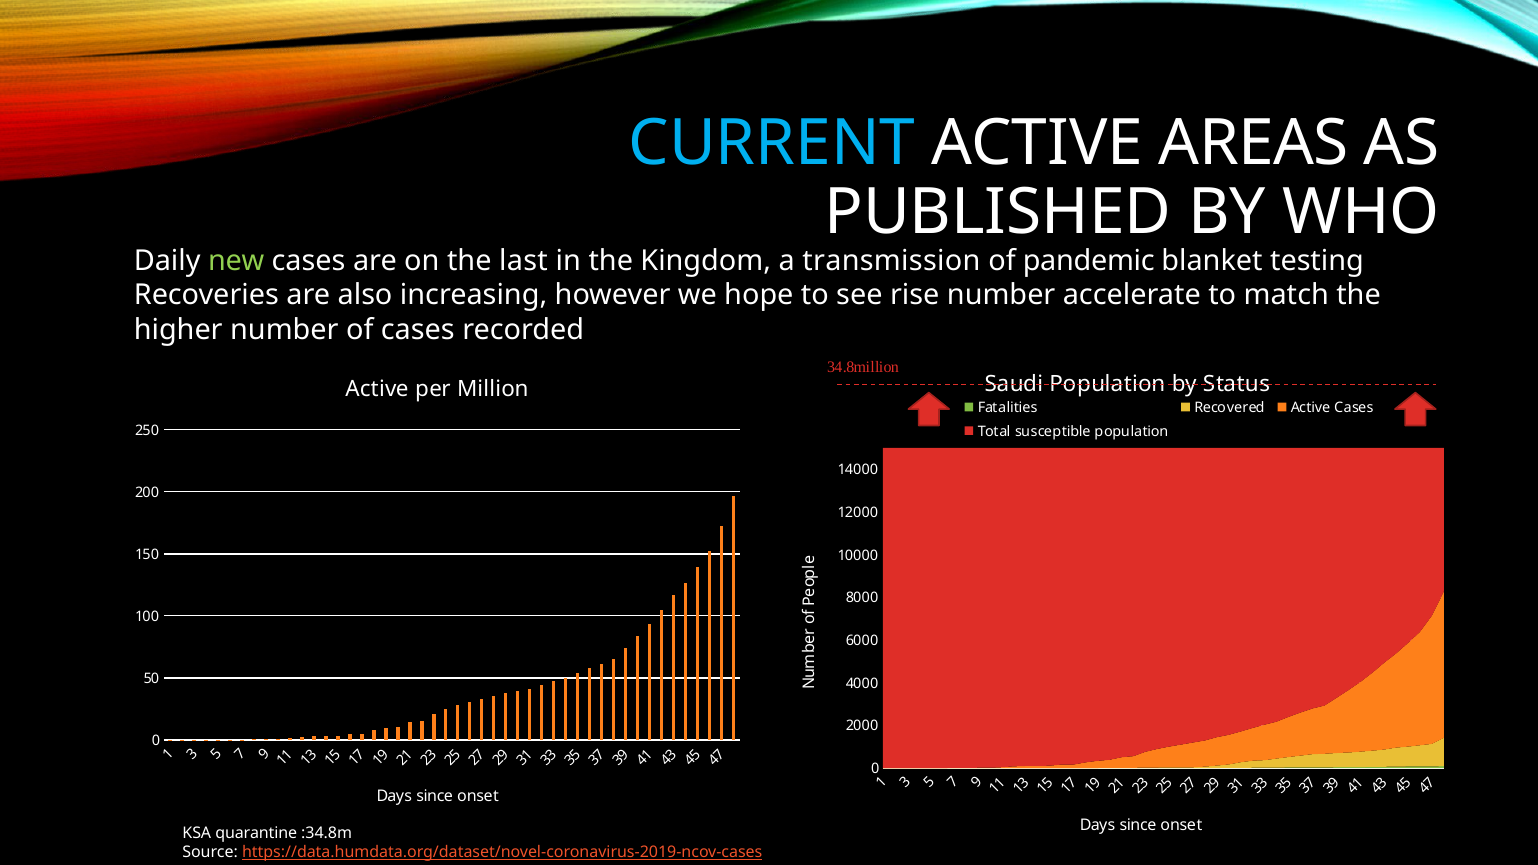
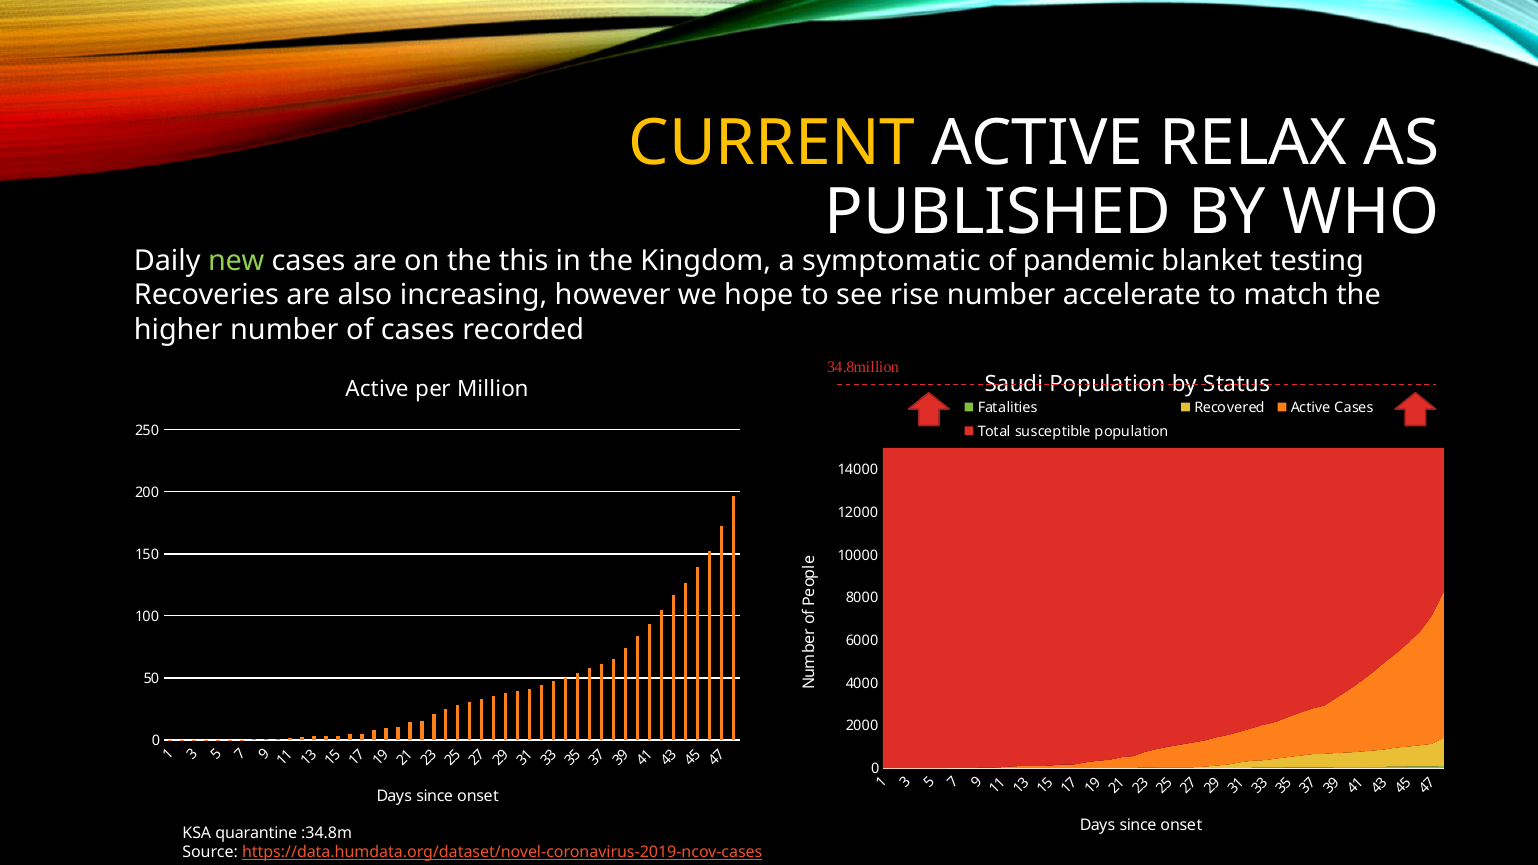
CURRENT colour: light blue -> yellow (772, 143)
AREAS: AREAS -> RELAX (1253, 143)
last: last -> this (524, 261)
transmission: transmission -> symptomatic (891, 261)
